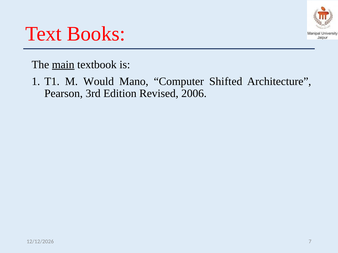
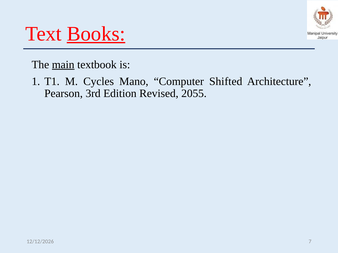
Books underline: none -> present (96, 34)
Would: Would -> Cycles (99, 82)
2006: 2006 -> 2055 (194, 94)
